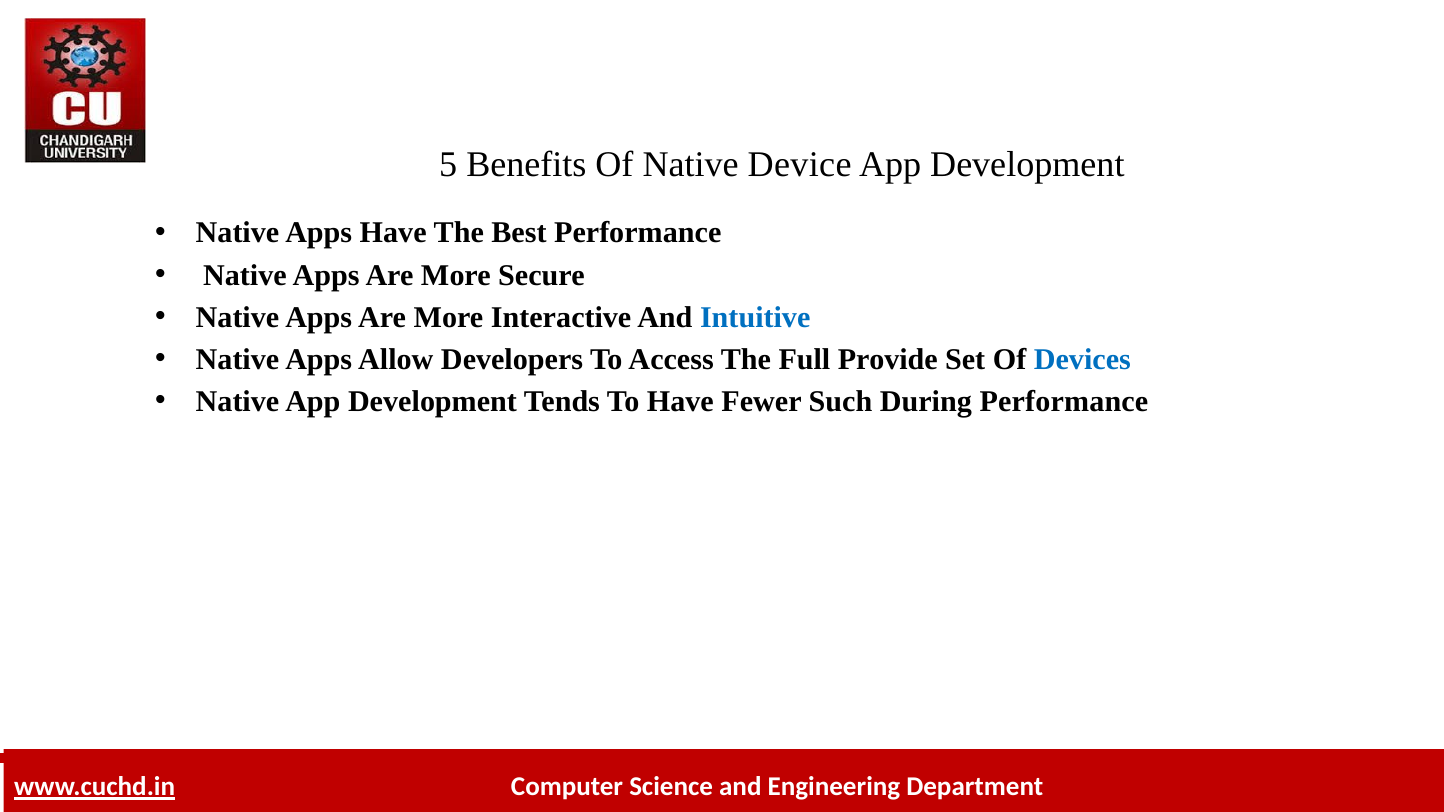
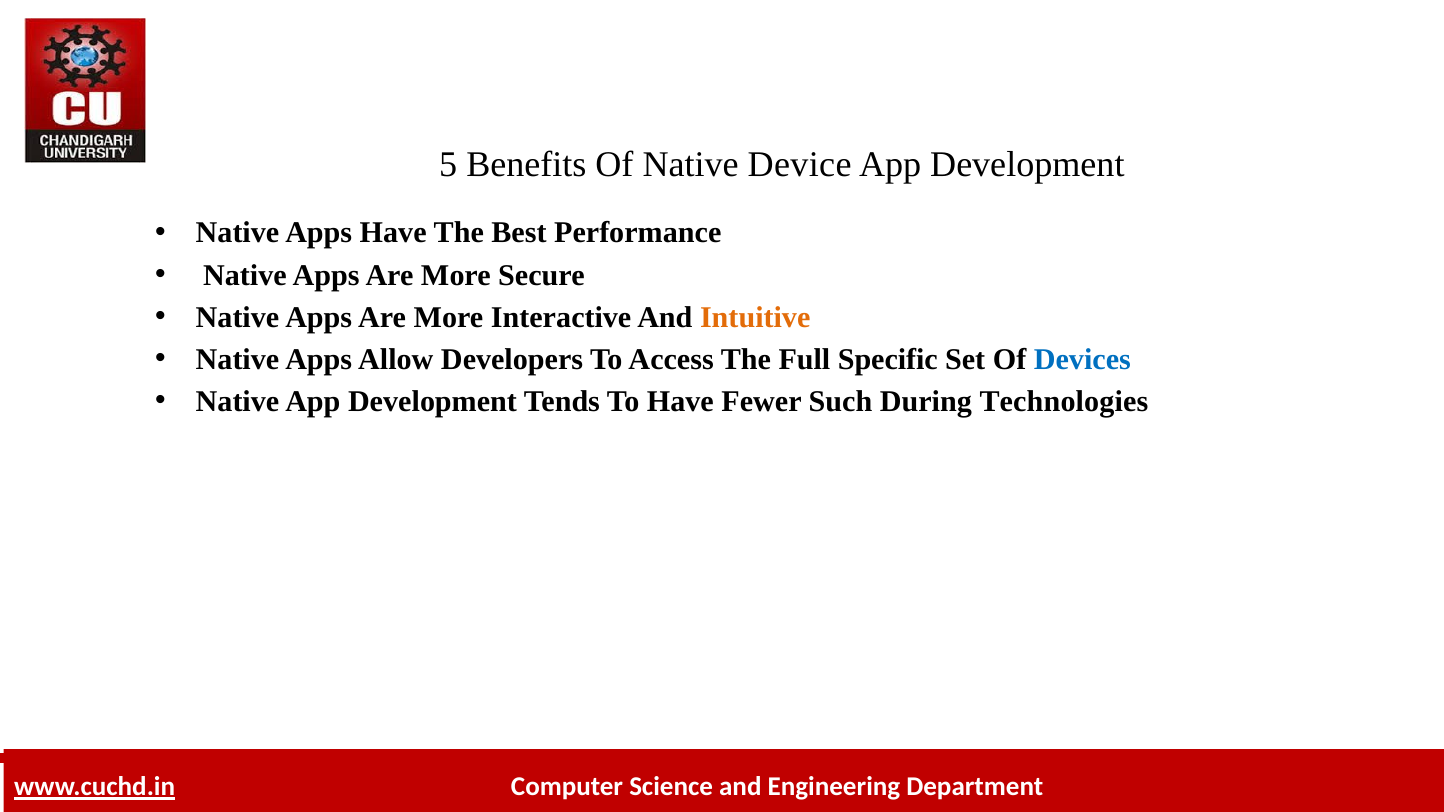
Intuitive colour: blue -> orange (755, 317)
Provide: Provide -> Specific (888, 360)
During Performance: Performance -> Technologies (1064, 402)
